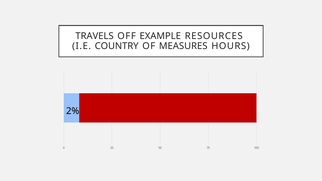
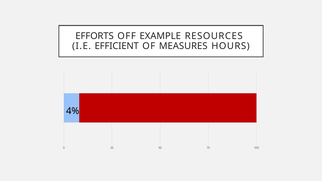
TRAVELS: TRAVELS -> EFFORTS (95, 36)
COUNTRY: COUNTRY -> EFFICIENT (117, 46)
2%: 2% -> 4% (73, 111)
